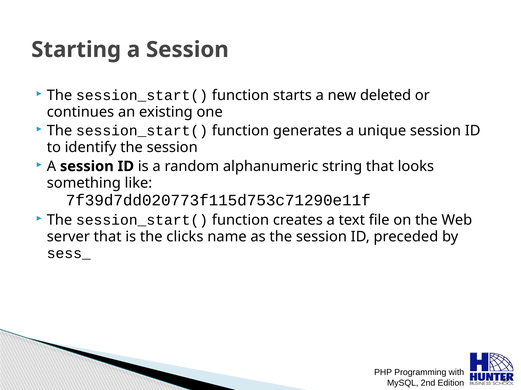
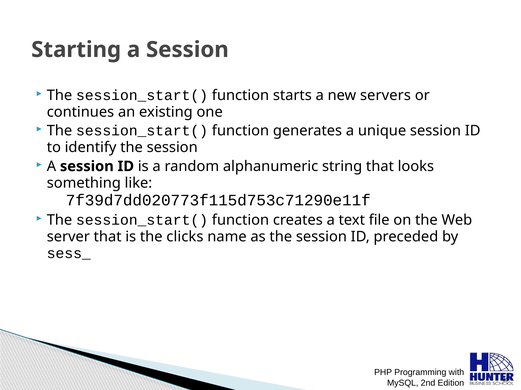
deleted: deleted -> servers (385, 95)
